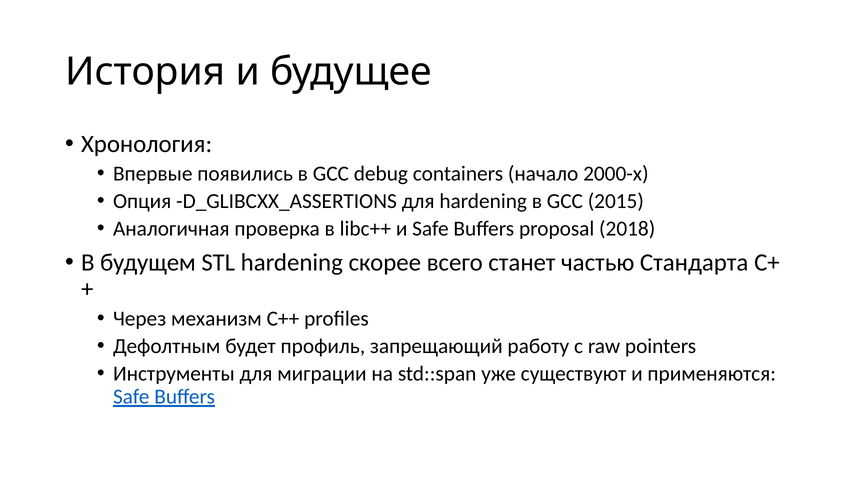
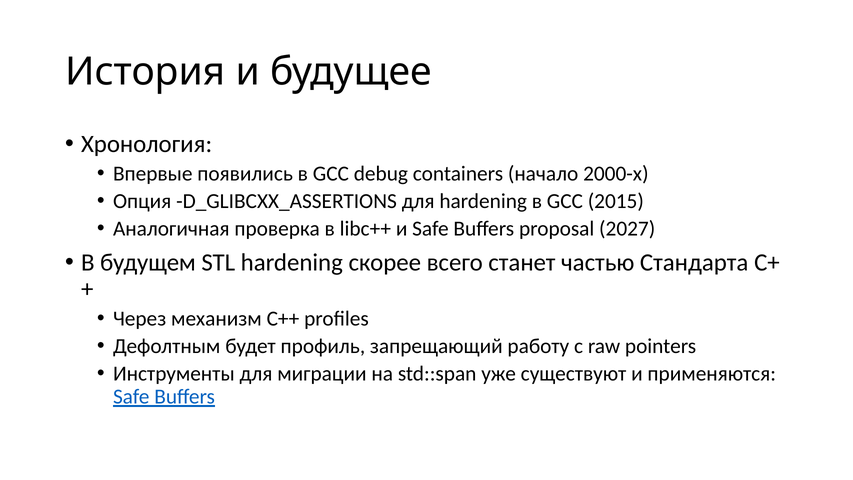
2018: 2018 -> 2027 (627, 228)
